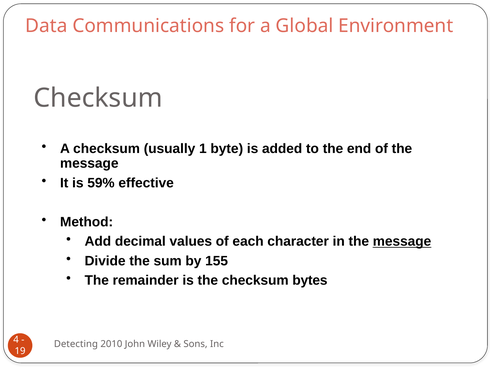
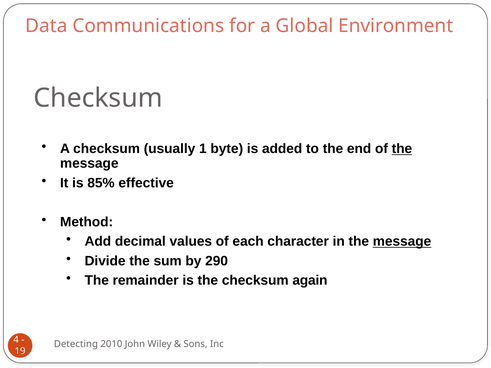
the underline: none -> present (402, 149)
59%: 59% -> 85% (101, 183)
155: 155 -> 290 (217, 261)
bytes: bytes -> again (310, 281)
